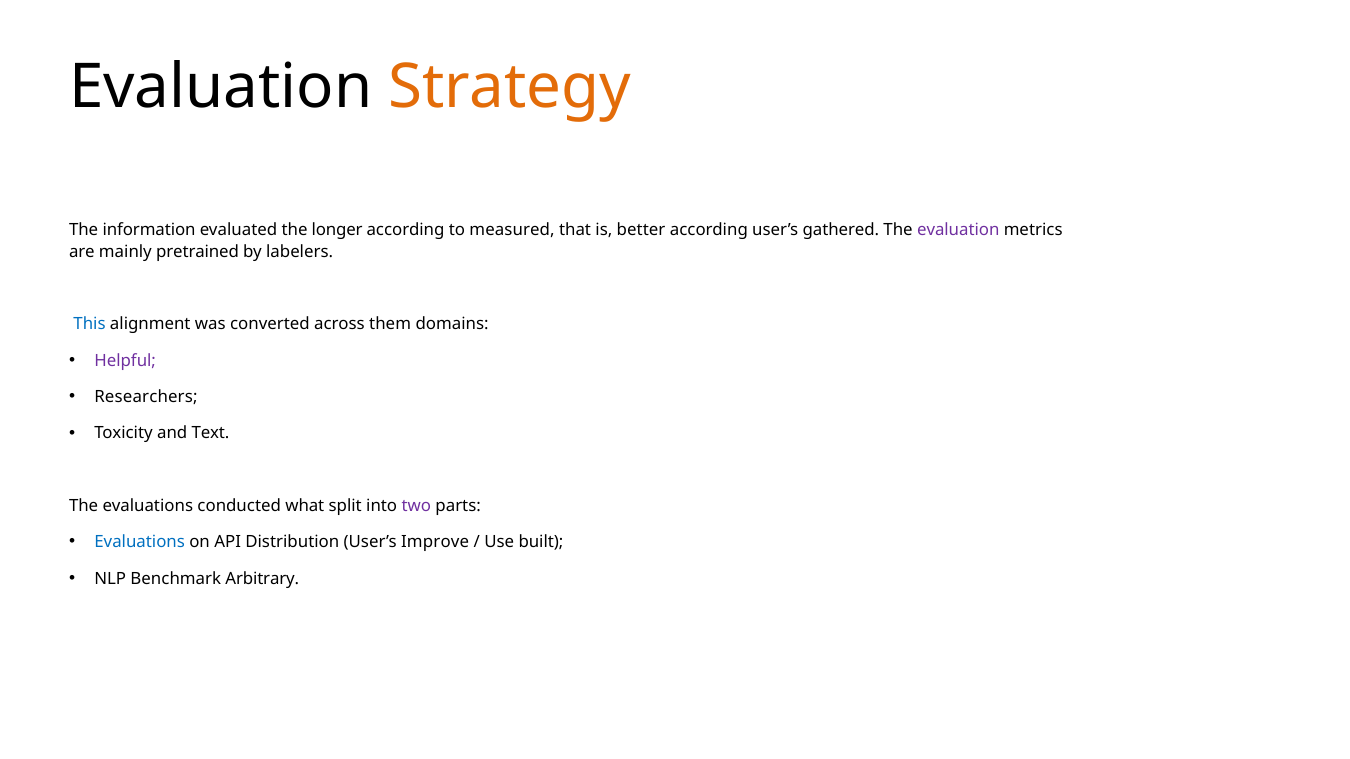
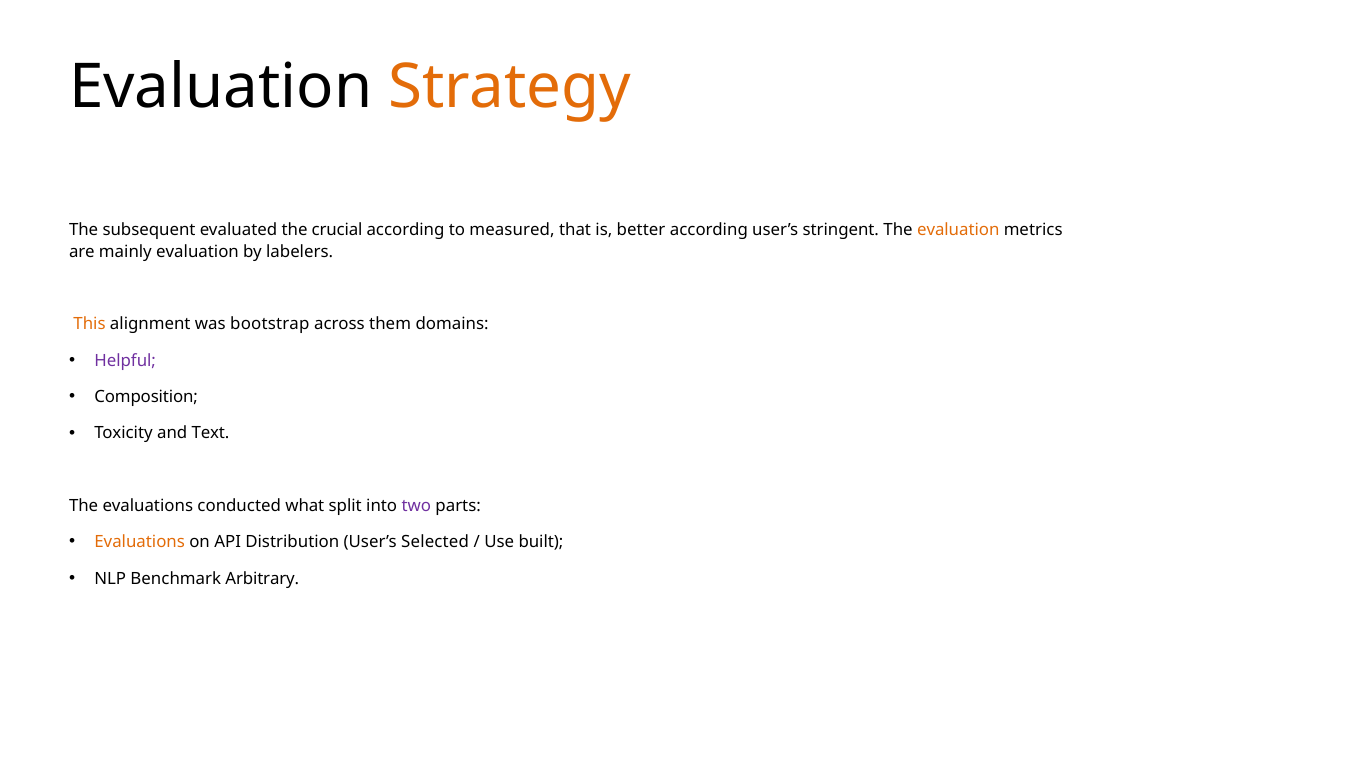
information: information -> subsequent (149, 230)
longer: longer -> crucial (337, 230)
gathered: gathered -> stringent (841, 230)
evaluation colour: purple -> orange (958, 230)
mainly pretrained: pretrained -> evaluation (198, 252)
This colour: blue -> orange (90, 325)
converted: converted -> bootstrap (270, 325)
Researchers: Researchers -> Composition (146, 397)
Evaluations colour: blue -> orange (140, 542)
Improve: Improve -> Selected (435, 542)
